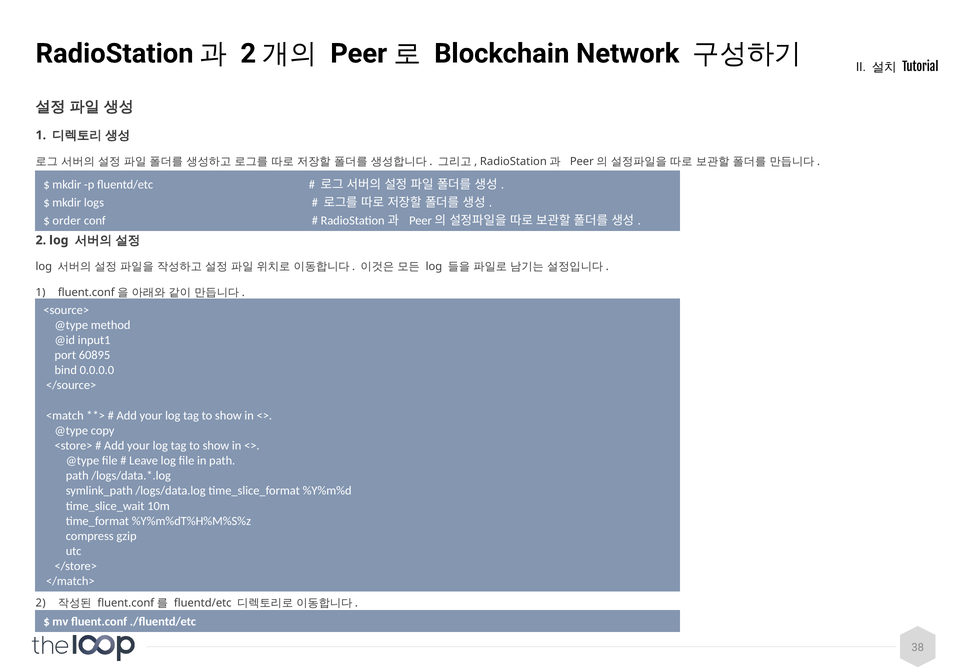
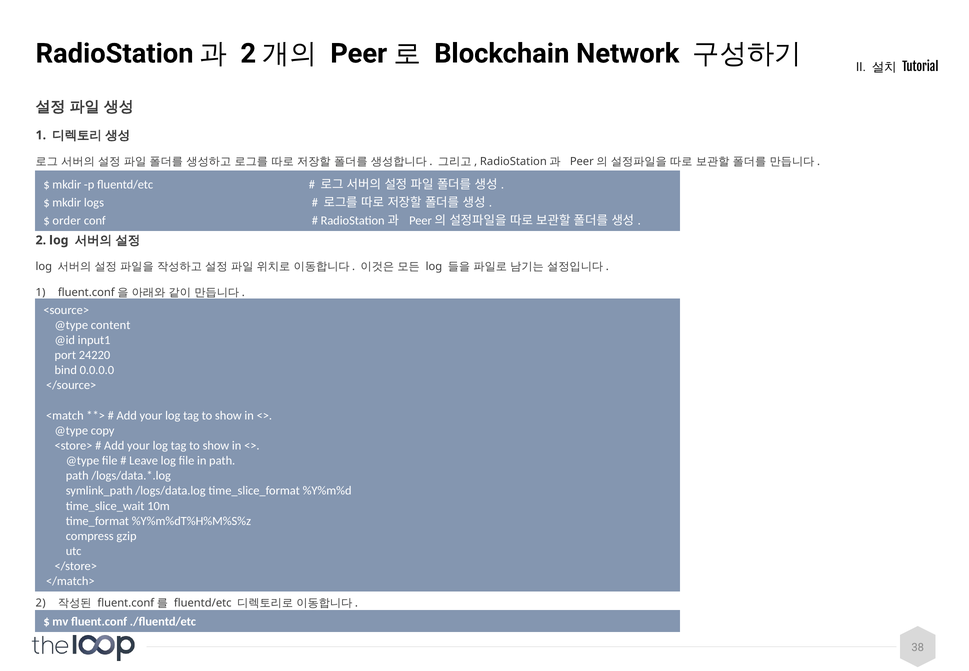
method: method -> content (111, 325)
60895: 60895 -> 24220 (94, 355)
